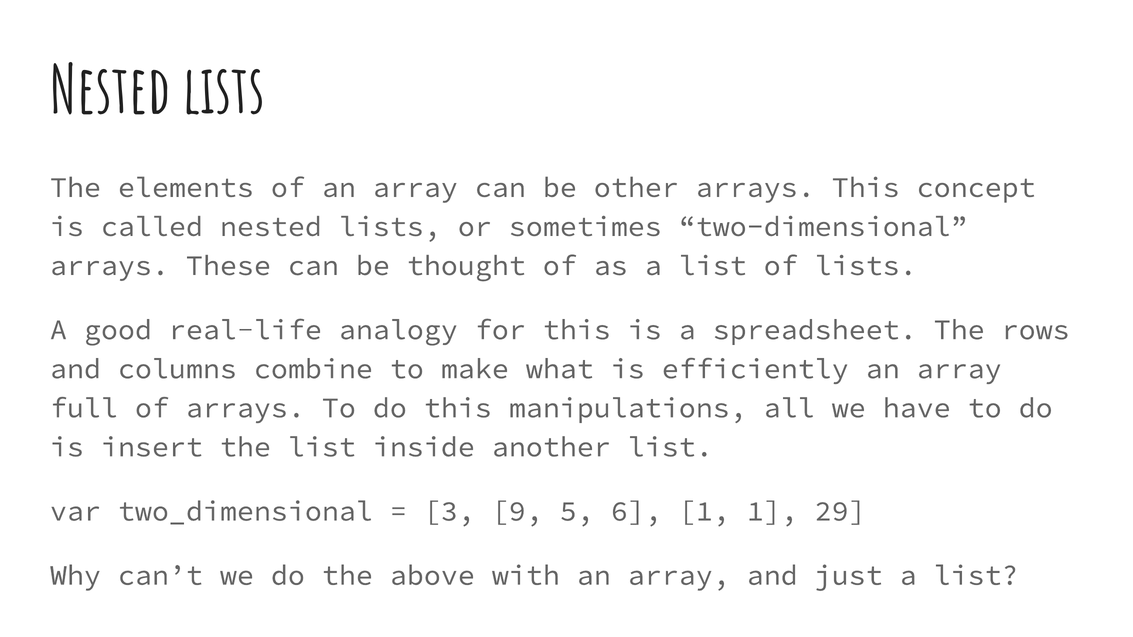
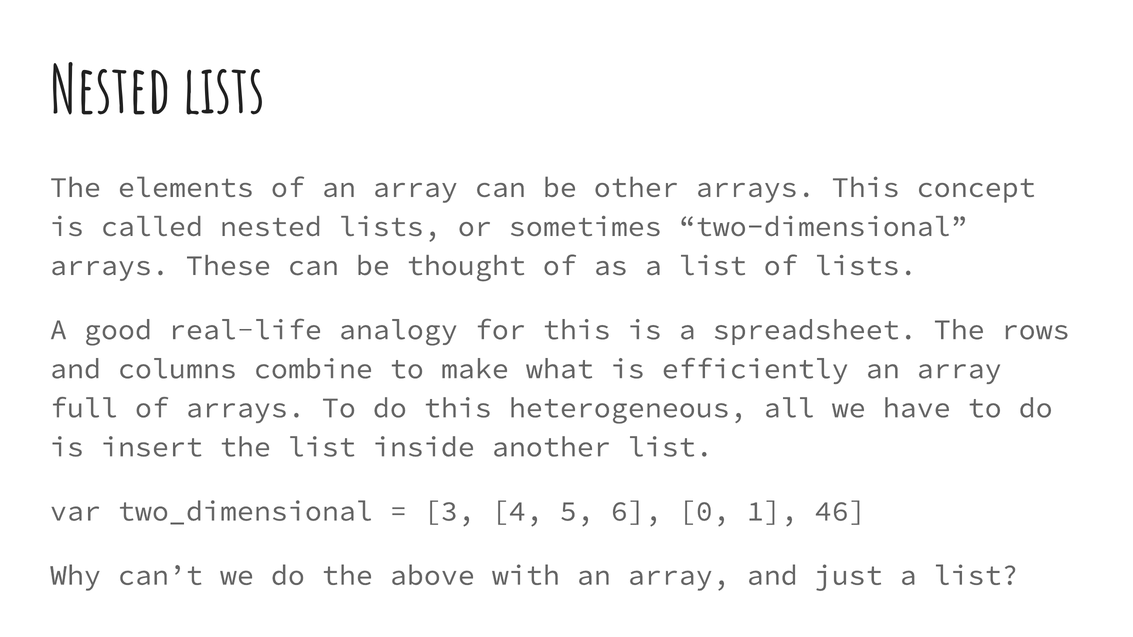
manipulations: manipulations -> heterogeneous (628, 408)
9: 9 -> 4 (517, 511)
6 1: 1 -> 0 (704, 511)
29: 29 -> 46 (840, 511)
